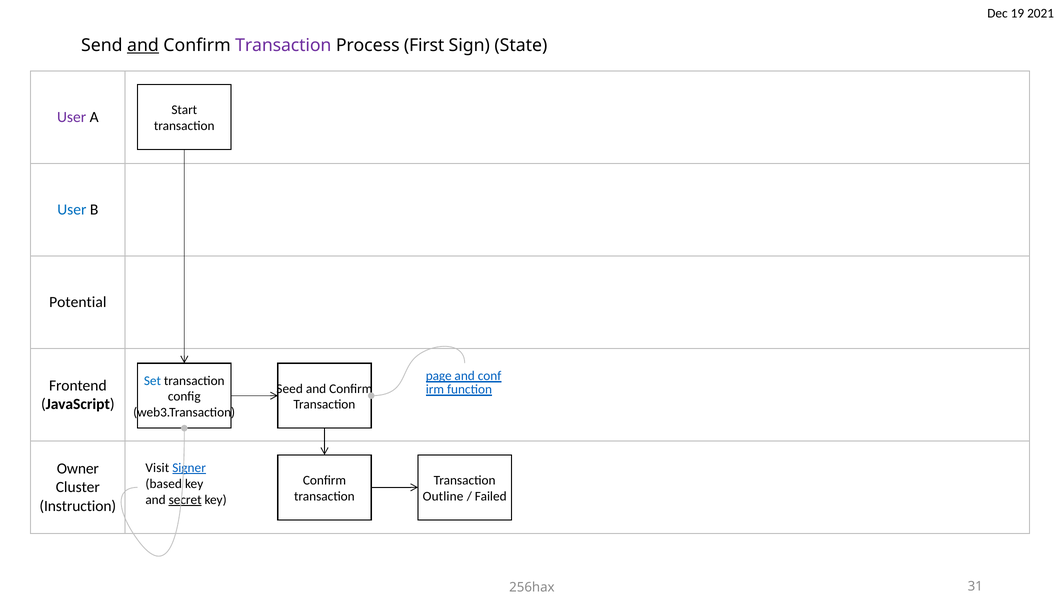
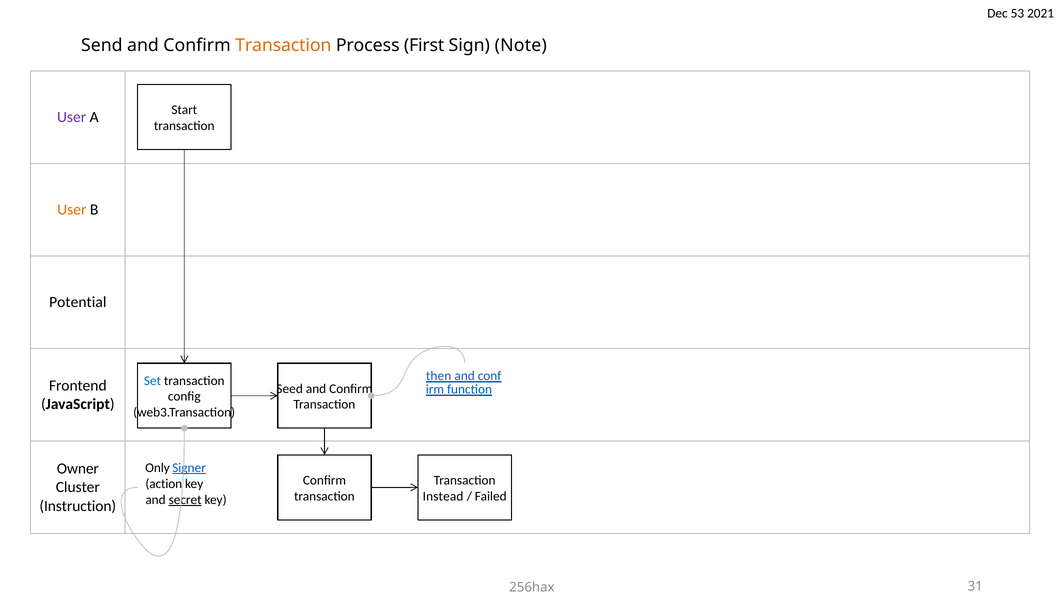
19: 19 -> 53 (1017, 14)
and underline: present -> none (143, 46)
Transaction colour: purple -> orange (283, 46)
State: State -> Note (521, 46)
User colour: blue -> orange (72, 210)
page: page -> then (439, 376)
Visit: Visit -> Only (157, 468)
based: based -> action (164, 484)
Outline: Outline -> Instead (443, 497)
